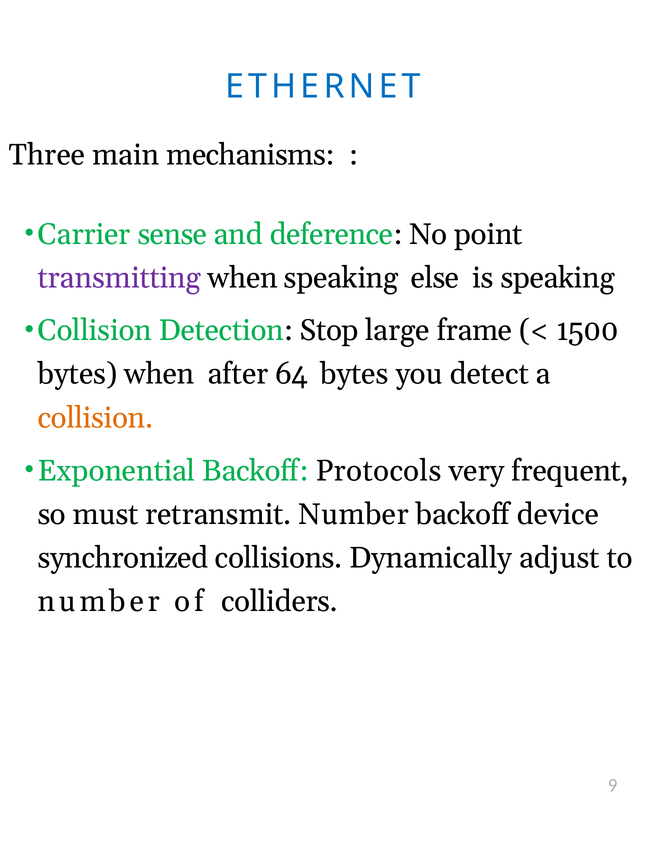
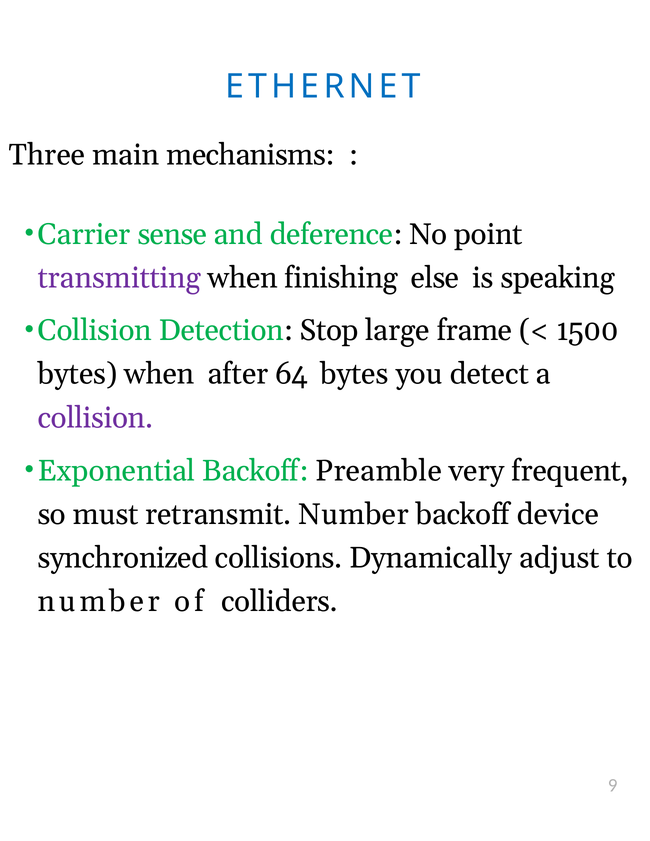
when speaking: speaking -> finishing (341, 278)
collision colour: orange -> purple (95, 418)
Protocols: Protocols -> Preamble (379, 471)
